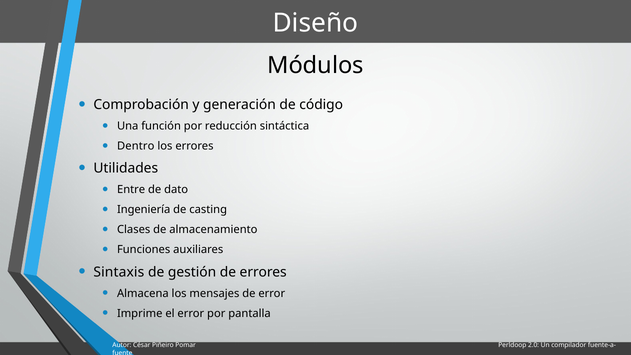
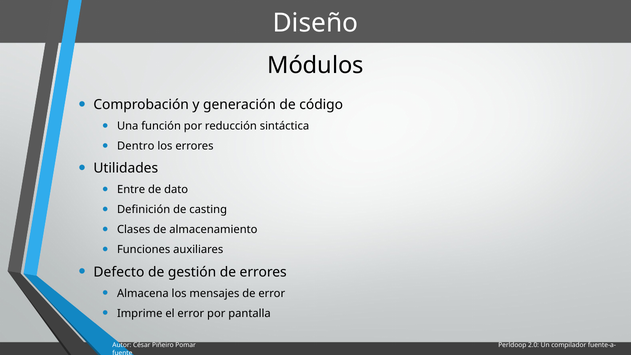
Ingeniería: Ingeniería -> Definición (144, 210)
Sintaxis: Sintaxis -> Defecto (119, 272)
